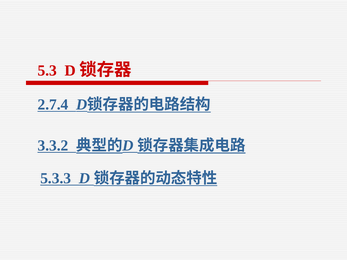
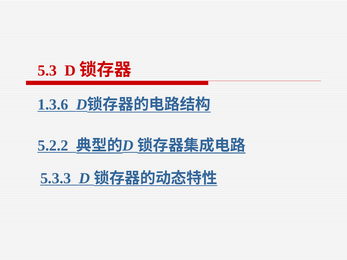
2.7.4: 2.7.4 -> 1.3.6 (53, 105)
3.3.2: 3.3.2 -> 5.2.2 (53, 146)
